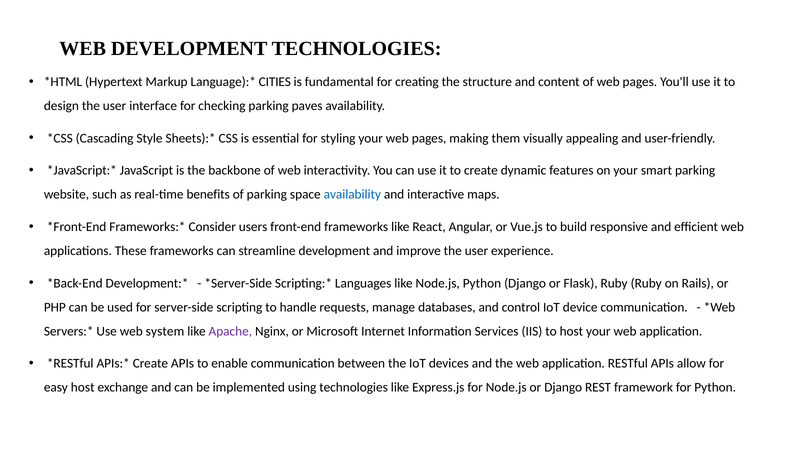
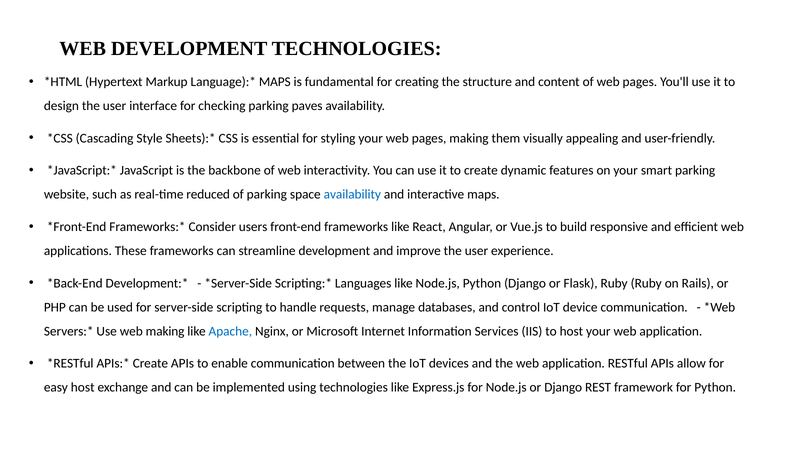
CITIES: CITIES -> MAPS (275, 82)
benefits: benefits -> reduced (208, 194)
web system: system -> making (165, 331)
Apache colour: purple -> blue (230, 331)
